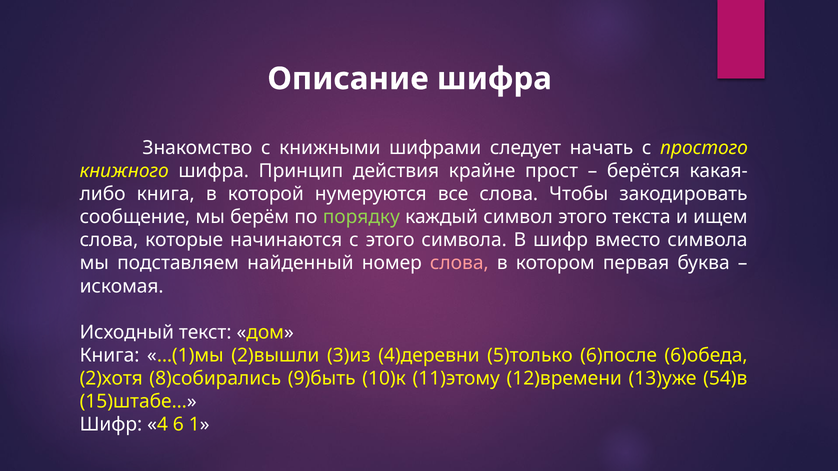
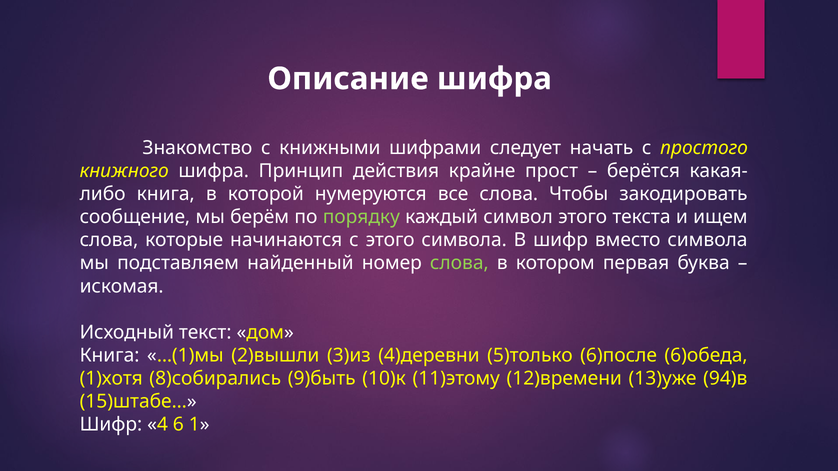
слова colour: pink -> light green (459, 263)
2)хотя: 2)хотя -> 1)хотя (111, 379)
54)в: 54)в -> 94)в (725, 379)
